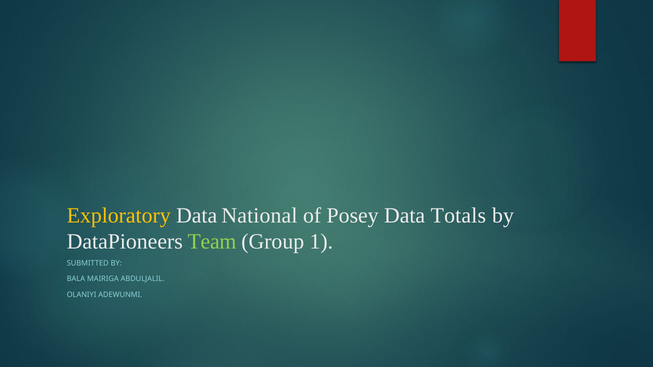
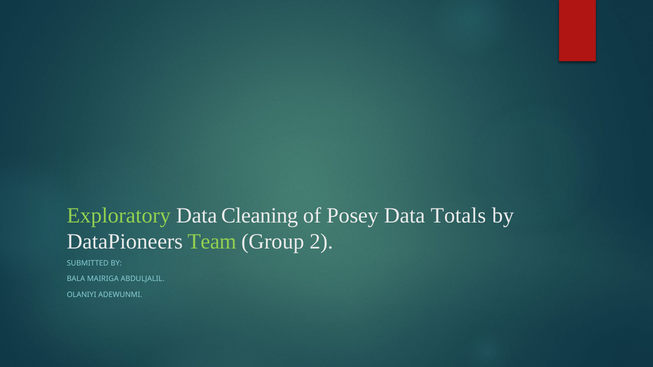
Exploratory colour: yellow -> light green (119, 216)
National: National -> Cleaning (260, 216)
1: 1 -> 2 (321, 242)
